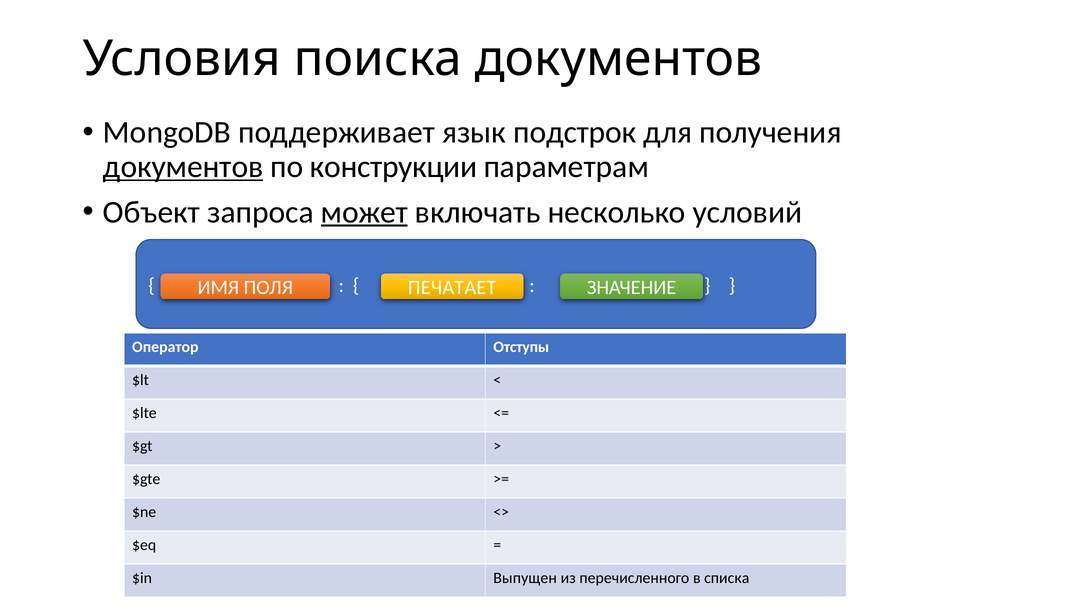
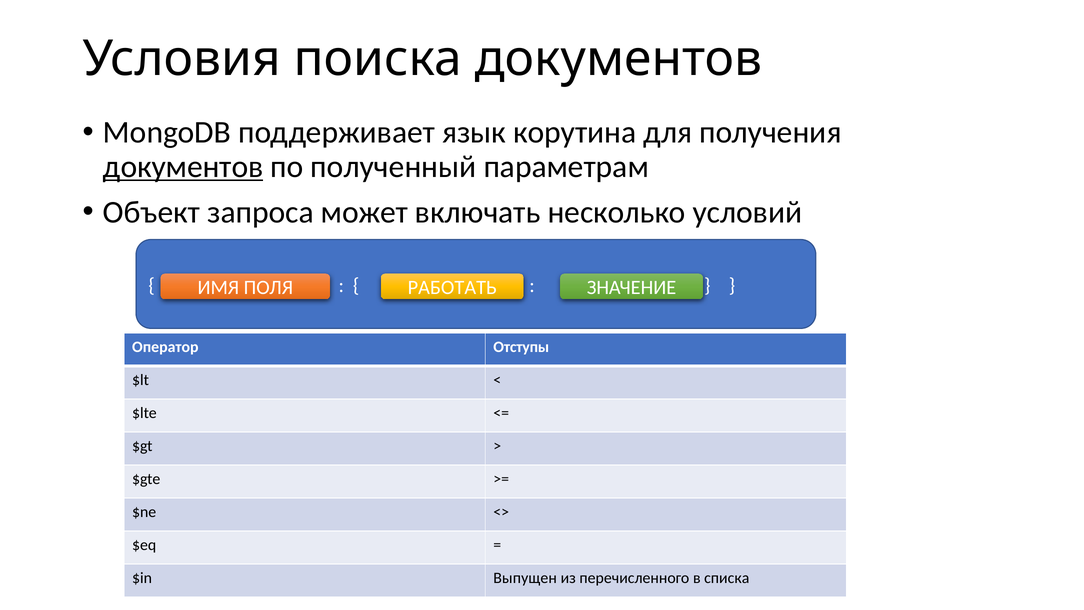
подстрок: подстрок -> корутина (575, 132)
конструкции: конструкции -> полученный (393, 167)
может underline: present -> none (364, 212)
ПЕЧАТАЕТ: ПЕЧАТАЕТ -> РАБОТАТЬ (452, 288)
